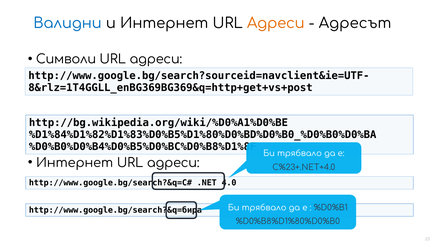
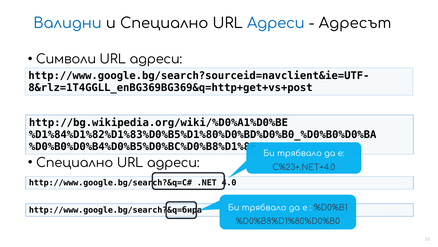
и Интернет: Интернет -> Специално (164, 23)
Адреси colour: orange -> blue (276, 23)
Интернет: Интернет -> Специално (75, 162)
